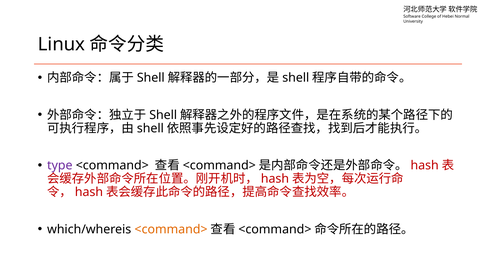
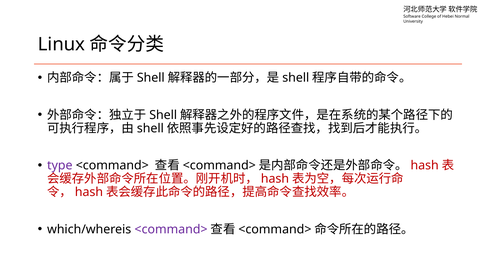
<command> colour: orange -> purple (171, 229)
